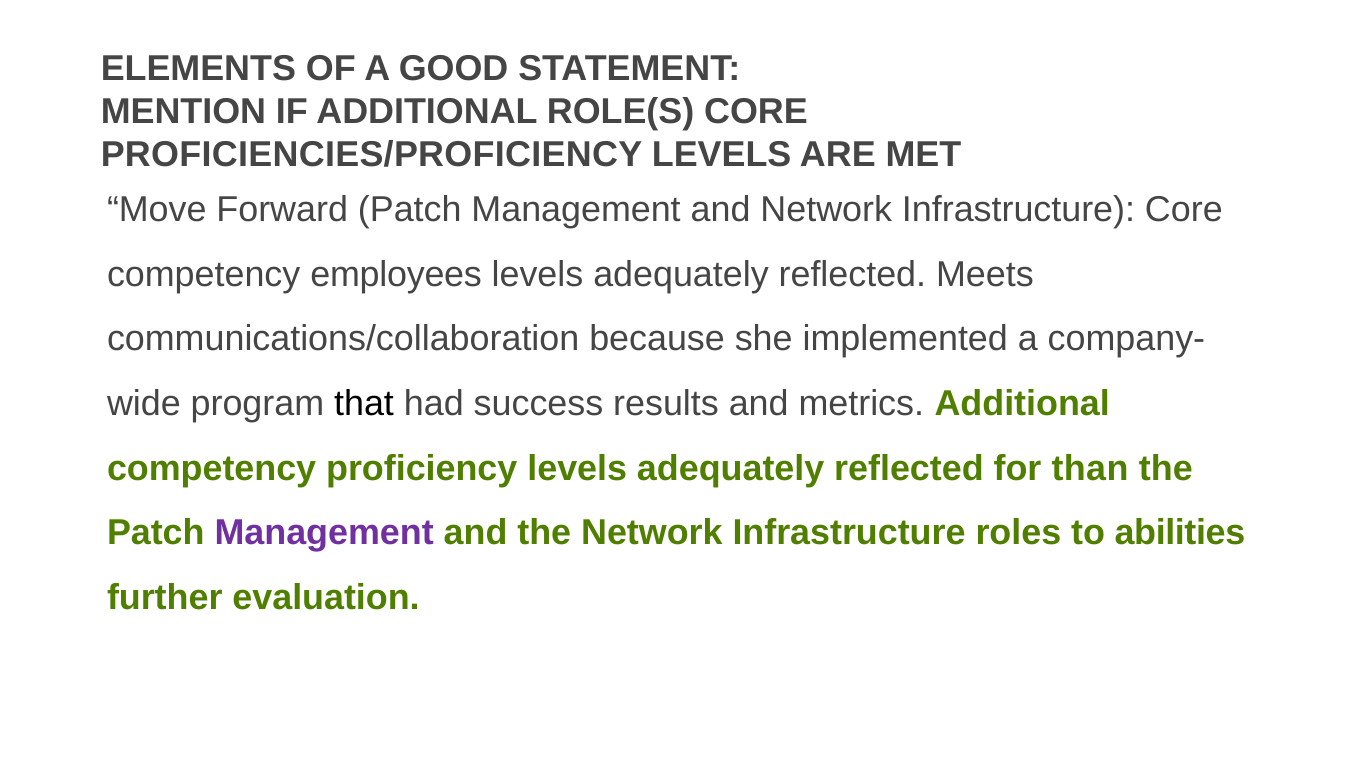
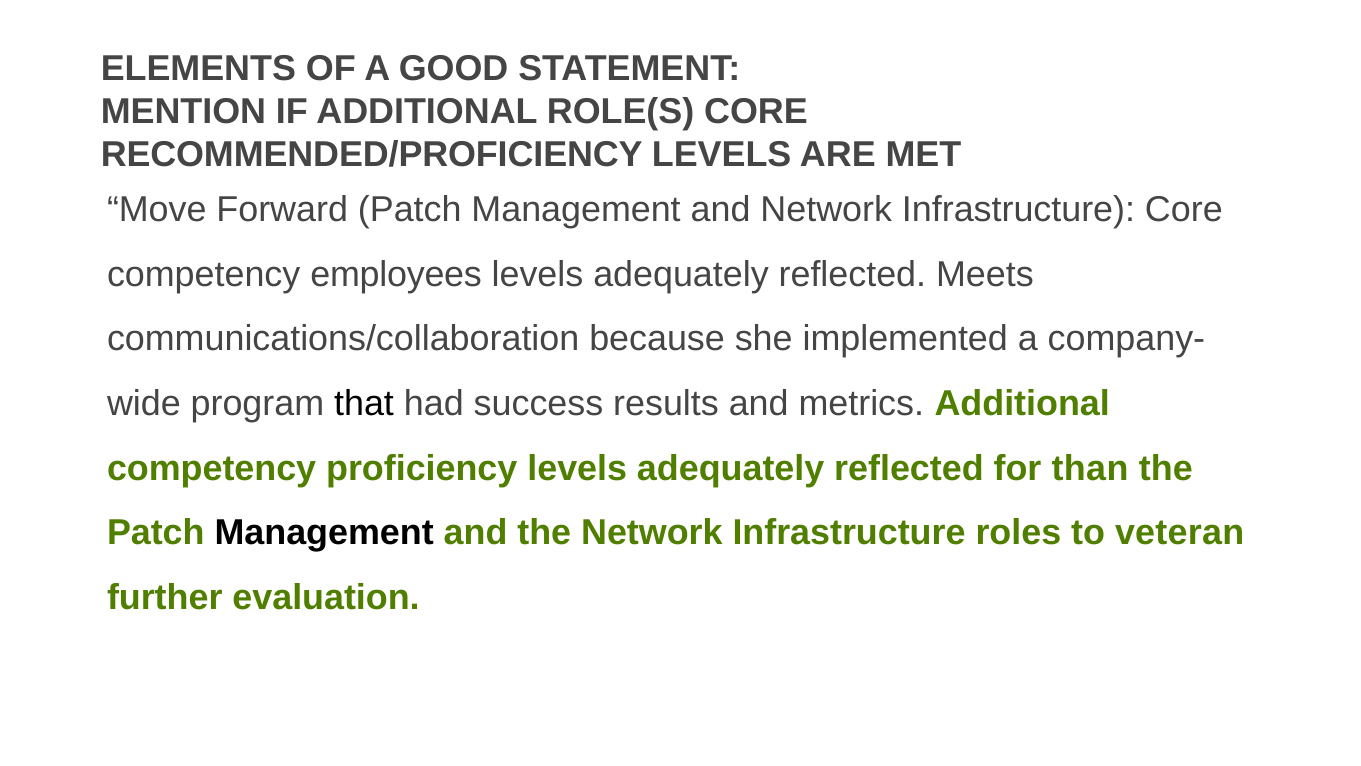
PROFICIENCIES/PROFICIENCY: PROFICIENCIES/PROFICIENCY -> RECOMMENDED/PROFICIENCY (372, 155)
Management colour: purple -> black (324, 533)
abilities: abilities -> veteran (1180, 533)
